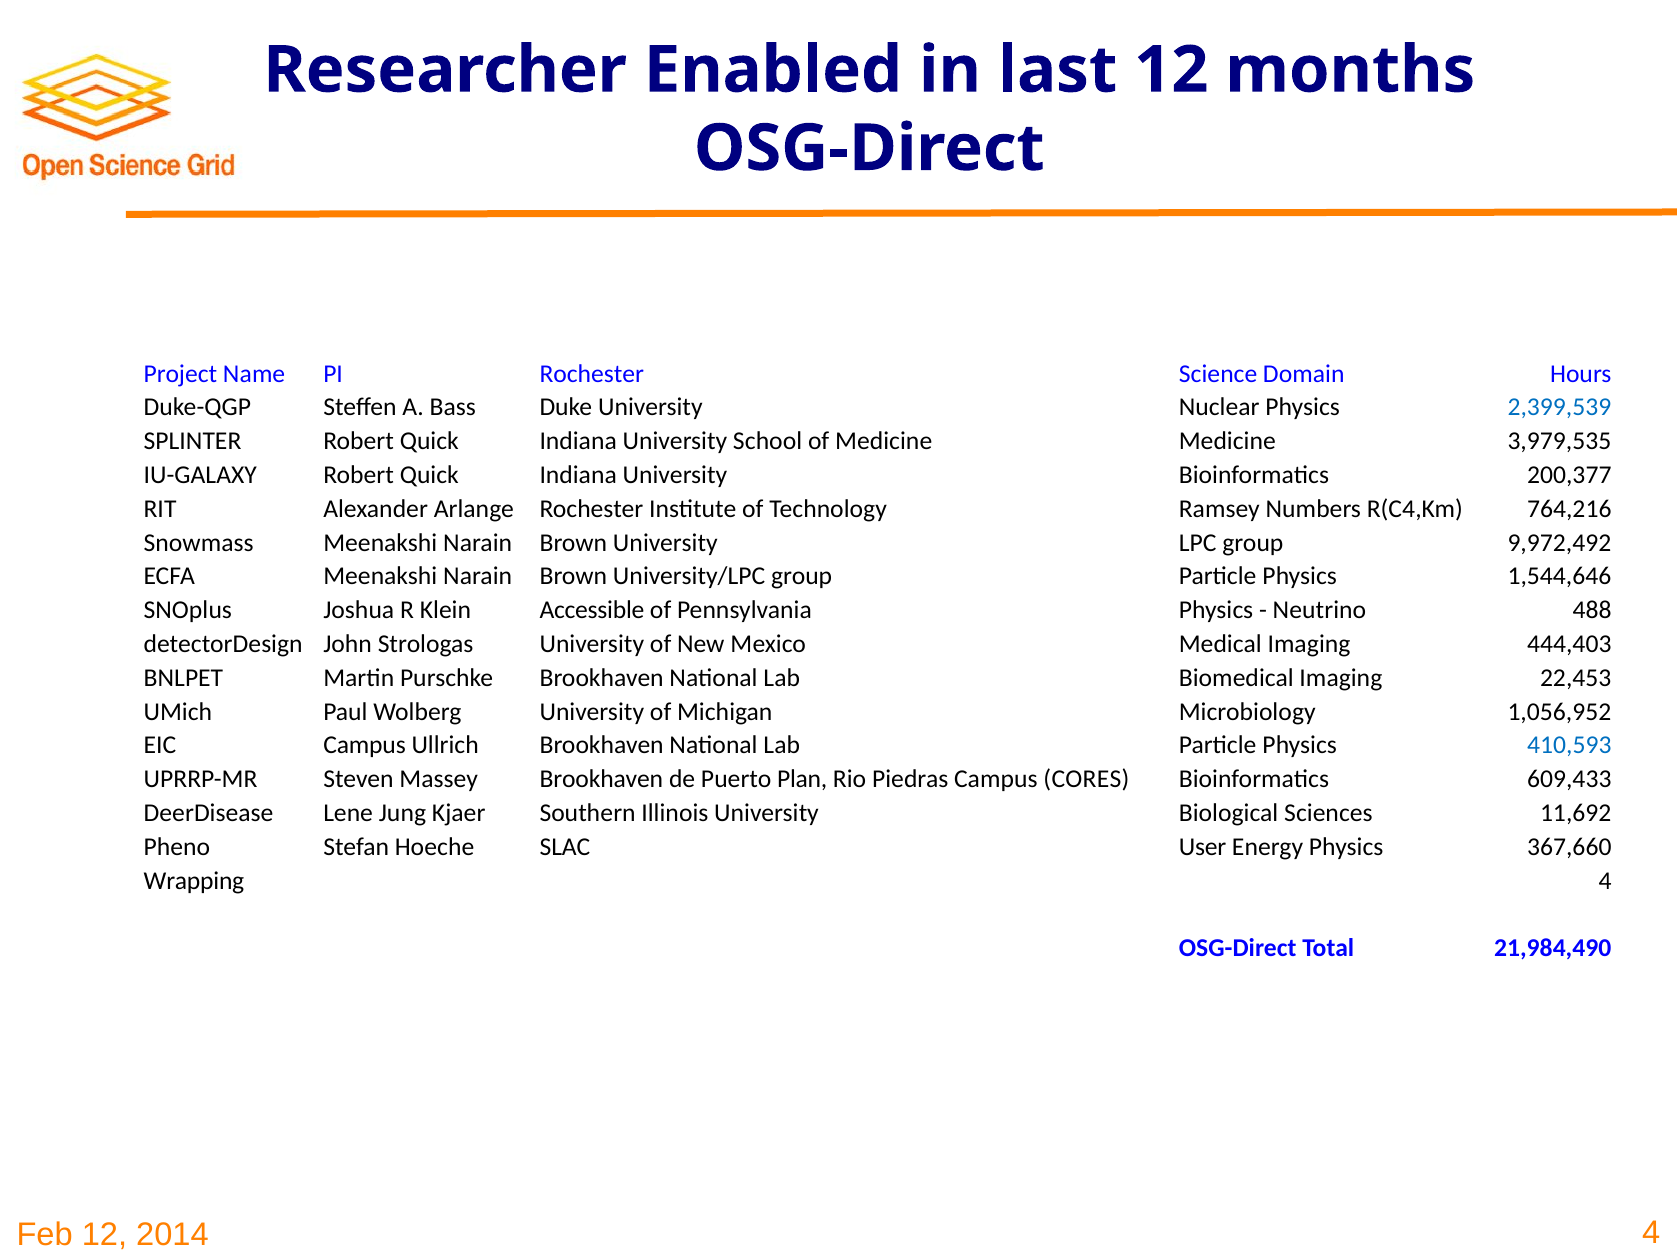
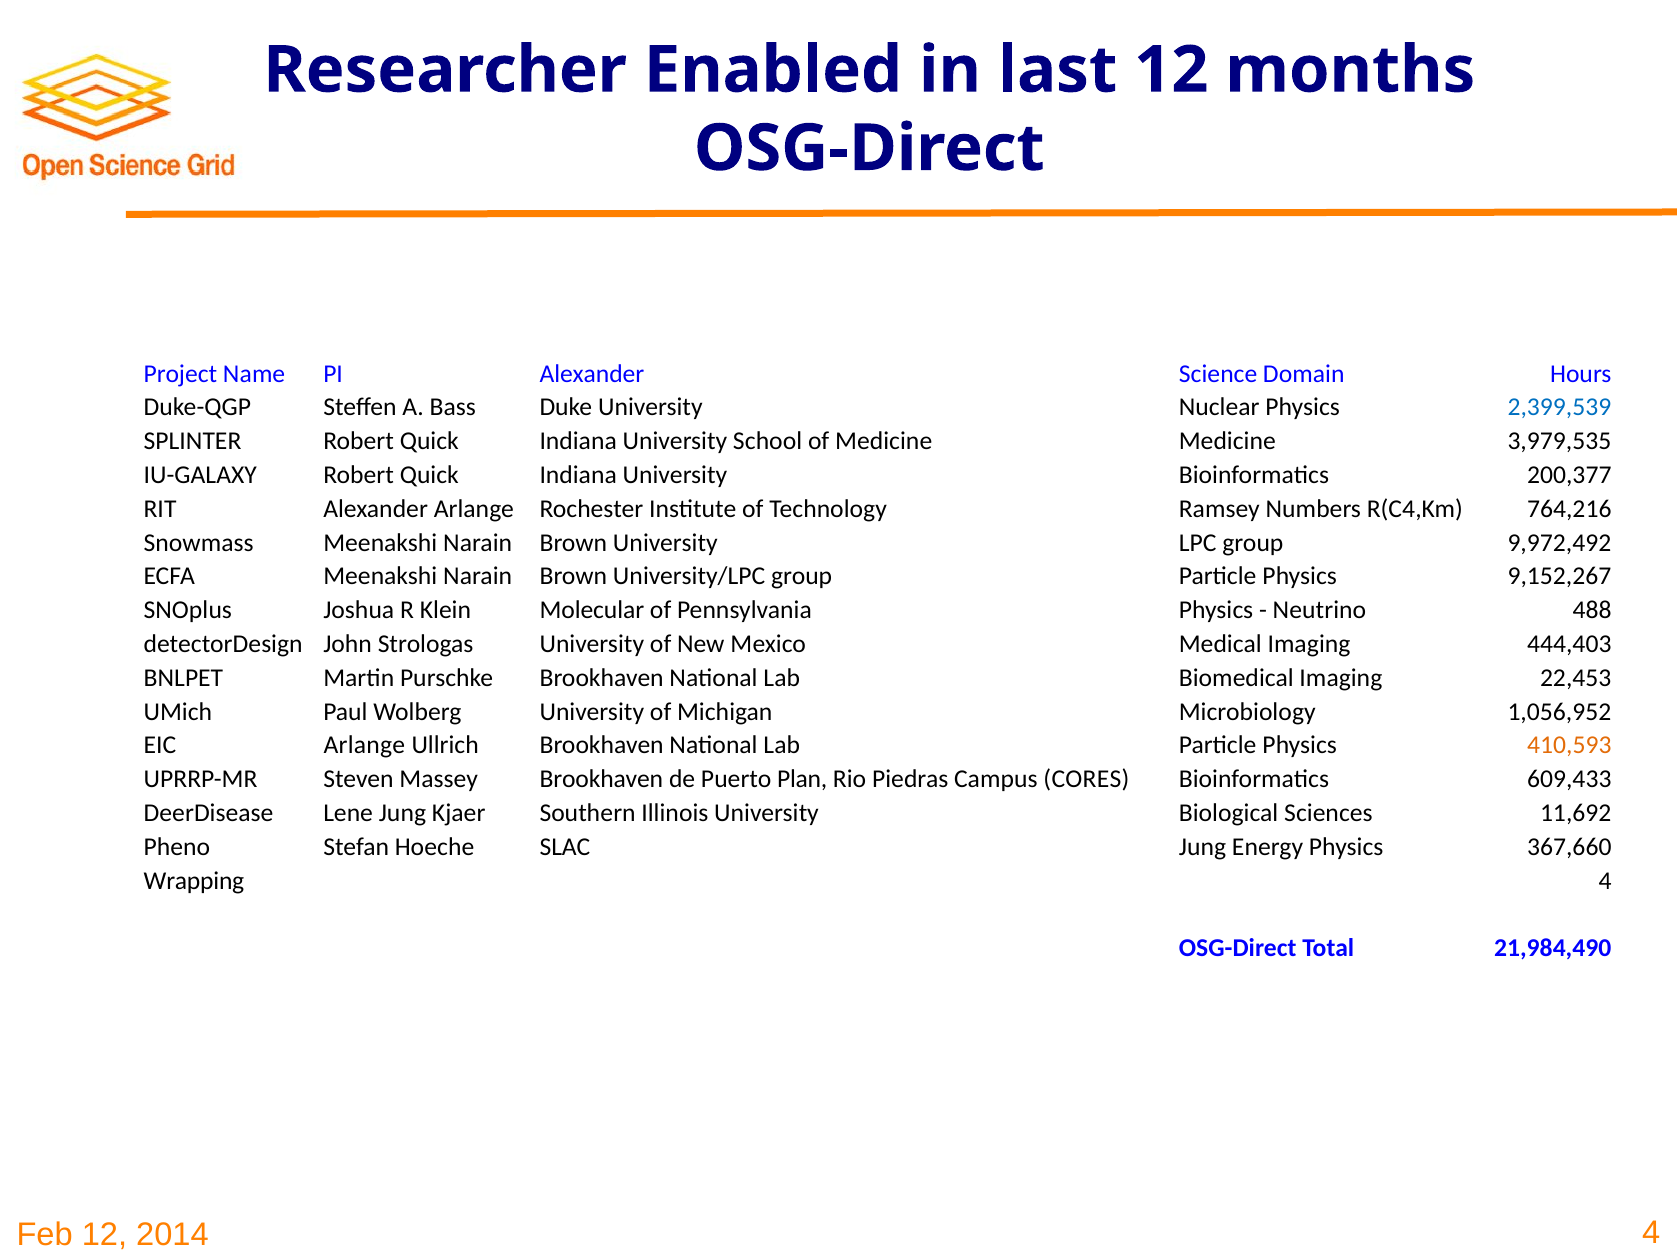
PI Rochester: Rochester -> Alexander (592, 373)
1,544,646: 1,544,646 -> 9,152,267 (1559, 576)
Accessible: Accessible -> Molecular (592, 610)
EIC Campus: Campus -> Arlange (364, 745)
410,593 colour: blue -> orange (1569, 745)
SLAC User: User -> Jung (1203, 847)
